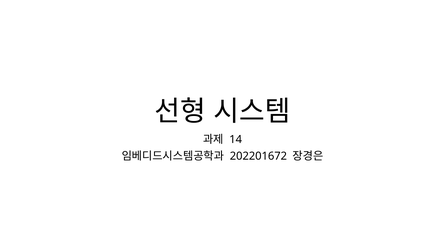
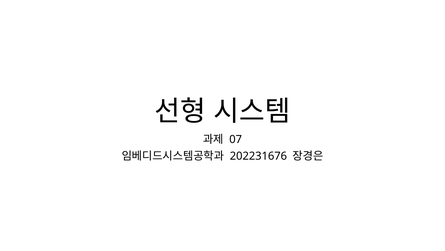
14: 14 -> 07 (236, 139)
202201672: 202201672 -> 202231676 (258, 156)
